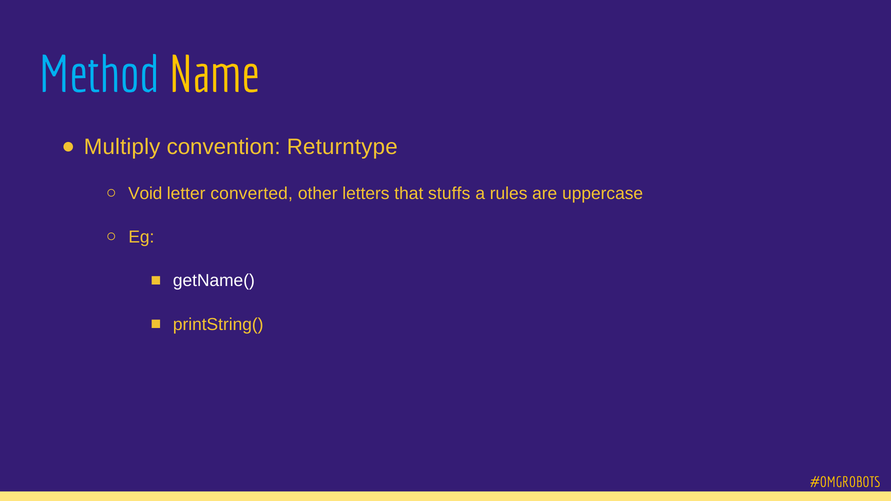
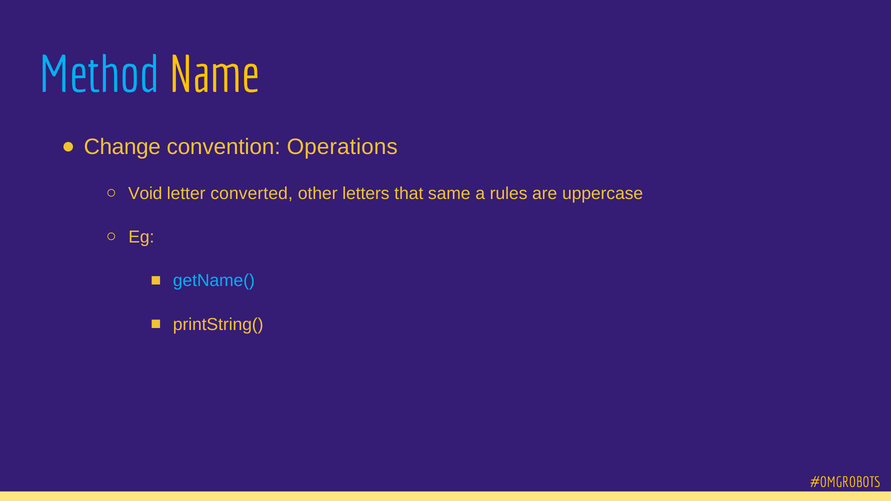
Multiply: Multiply -> Change (122, 147)
Returntype: Returntype -> Operations (342, 147)
stuffs: stuffs -> same (449, 193)
getName( colour: white -> light blue (214, 281)
